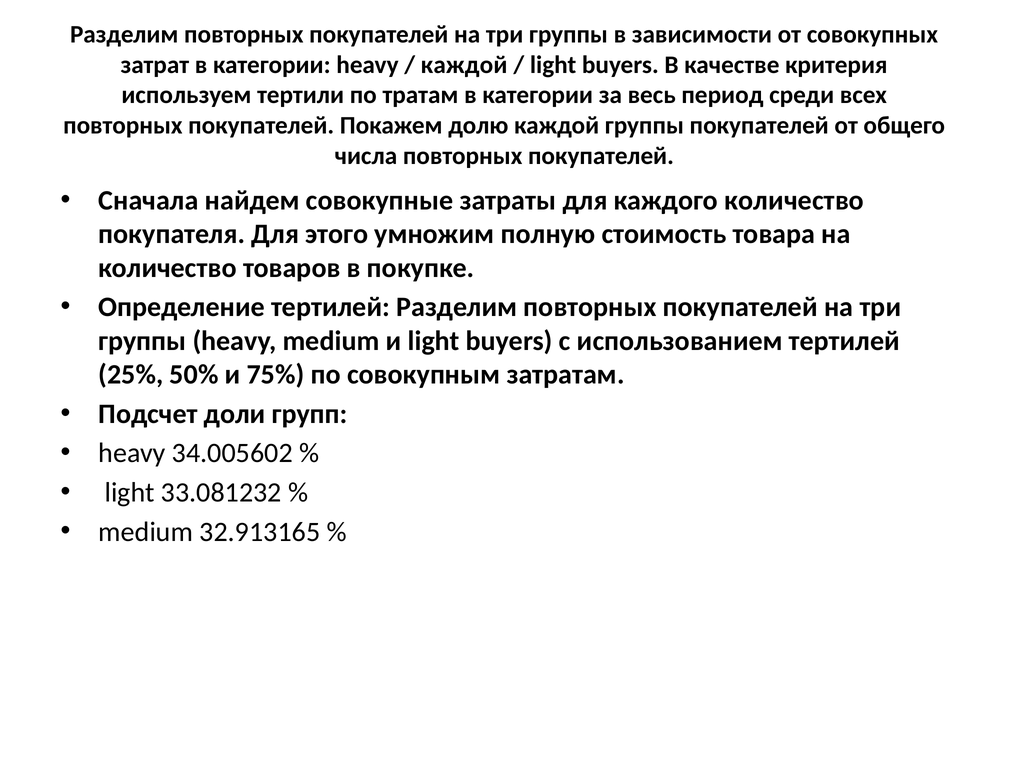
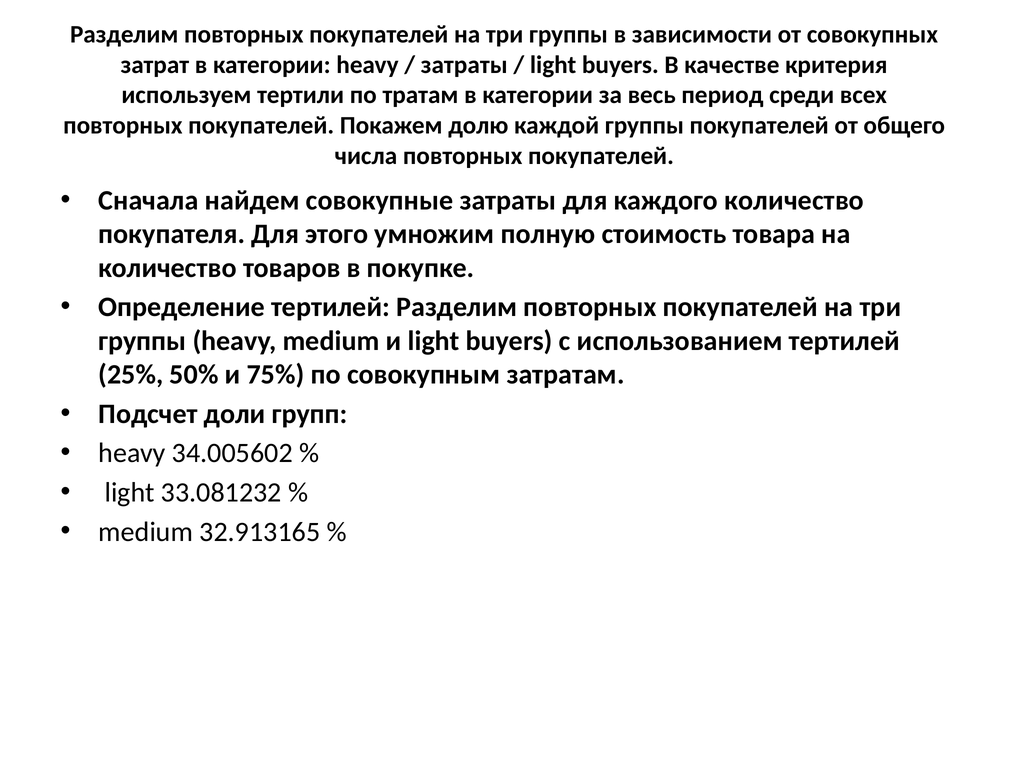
каждой: каждой -> затраты (464, 65)
